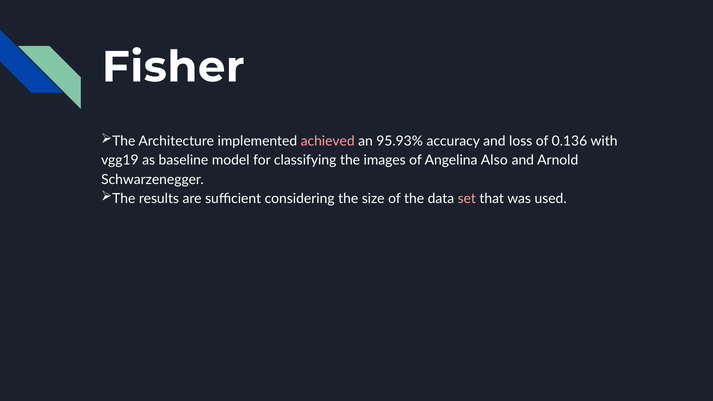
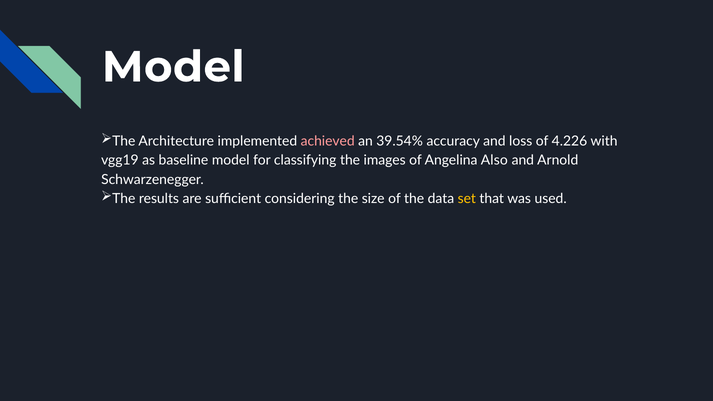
Fisher: Fisher -> Model (173, 67)
95.93%: 95.93% -> 39.54% (400, 141)
0.136: 0.136 -> 4.226 (569, 141)
set colour: pink -> yellow (467, 199)
